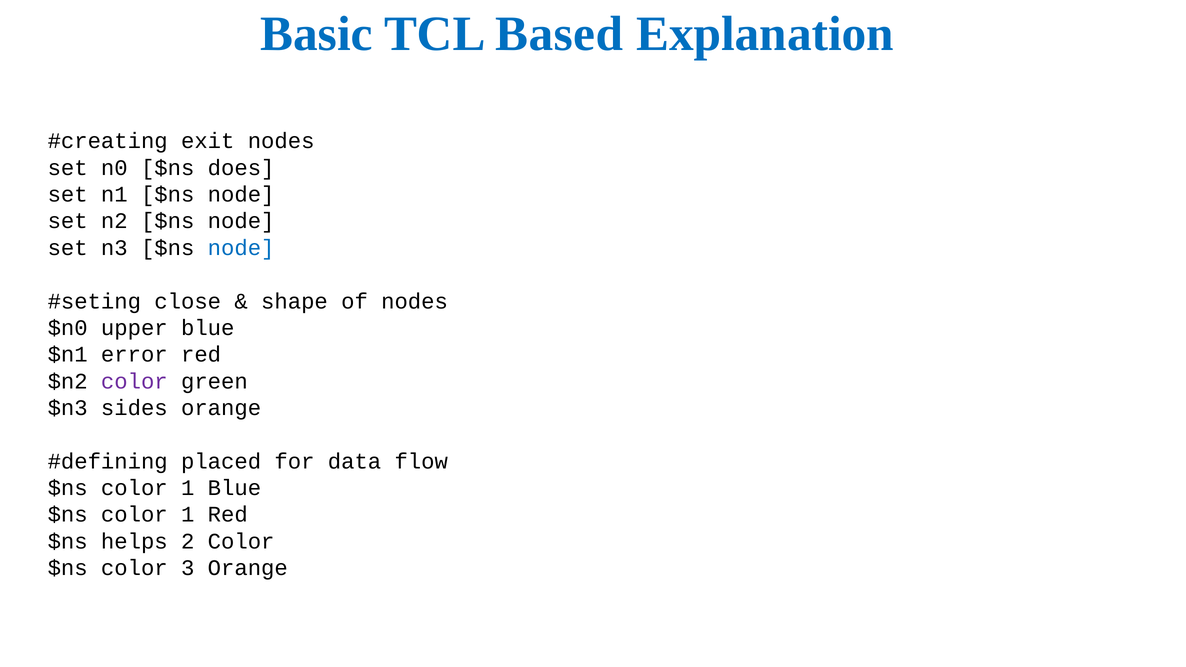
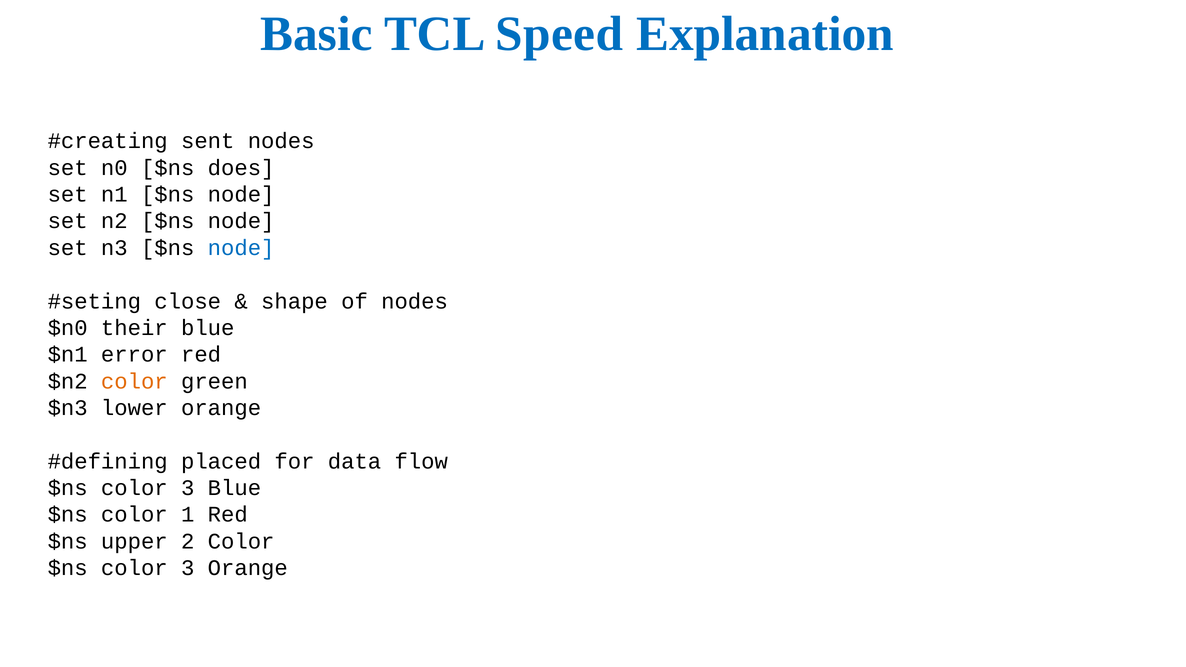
Based: Based -> Speed (559, 34)
exit: exit -> sent (208, 141)
upper: upper -> their (134, 328)
color colour: purple -> orange (134, 381)
sides: sides -> lower (134, 408)
1: 1 -> 3 (188, 488)
helps: helps -> upper (134, 541)
